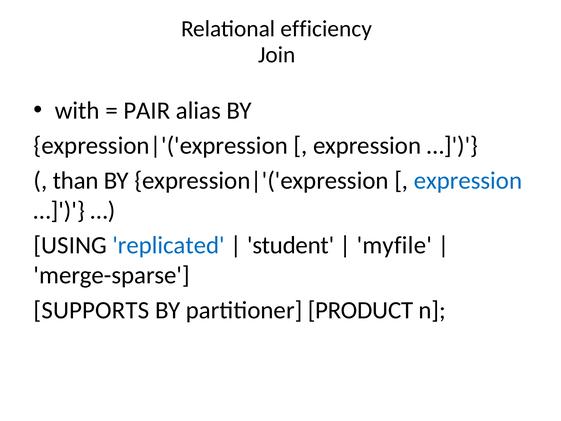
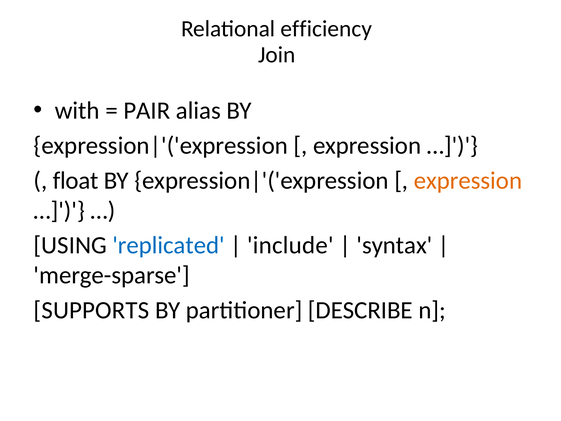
than: than -> float (76, 180)
expression colour: blue -> orange (468, 180)
student: student -> include (290, 245)
myfile: myfile -> syntax (394, 245)
PRODUCT: PRODUCT -> DESCRIBE (360, 310)
